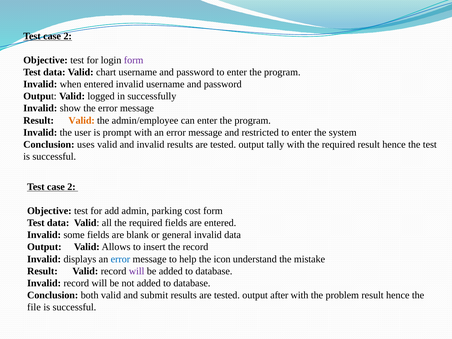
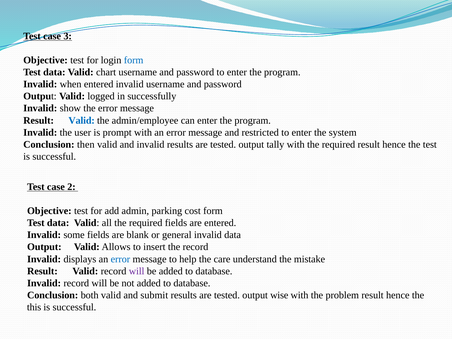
2: 2 -> 3 (68, 36)
form colour: purple -> blue (134, 60)
Valid colour: orange -> blue (82, 120)
uses: uses -> then (86, 144)
icon: icon -> care (222, 259)
after: after -> wise (279, 295)
file: file -> this (34, 307)
